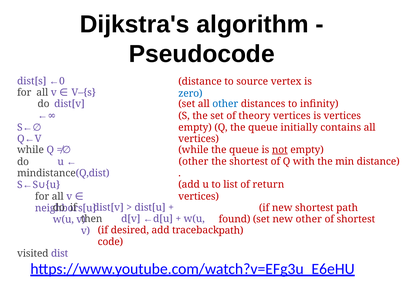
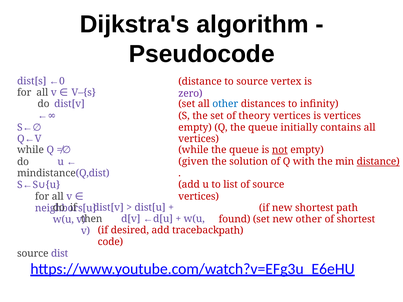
zero colour: blue -> purple (190, 94)
other: other -> given (193, 162)
the shortest: shortest -> solution (249, 162)
distance underline: none -> present (378, 162)
of return: return -> source (268, 185)
visited: visited -> source (33, 254)
